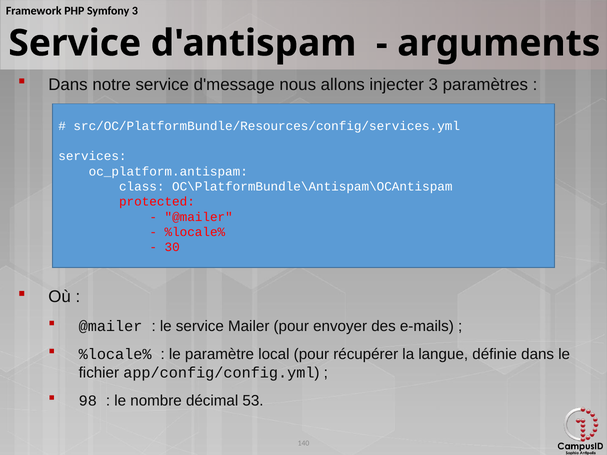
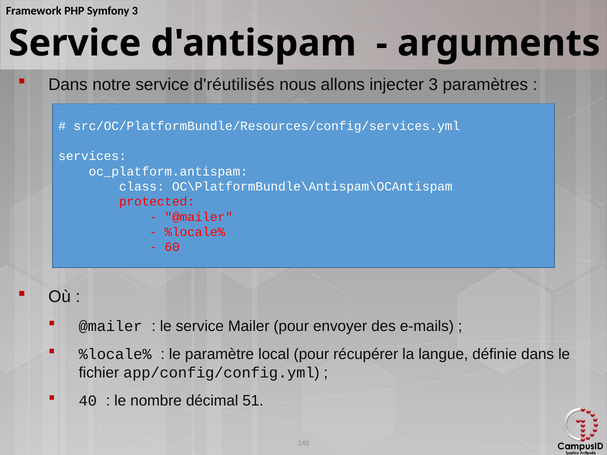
d'message: d'message -> d'réutilisés (234, 85)
30: 30 -> 60 (172, 247)
98: 98 -> 40 (88, 401)
53: 53 -> 51 (253, 401)
